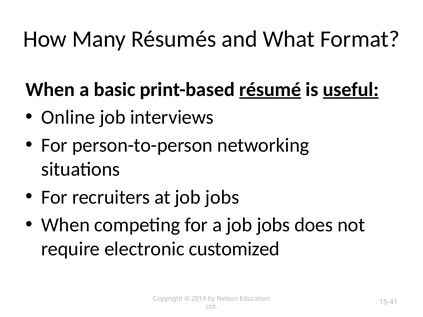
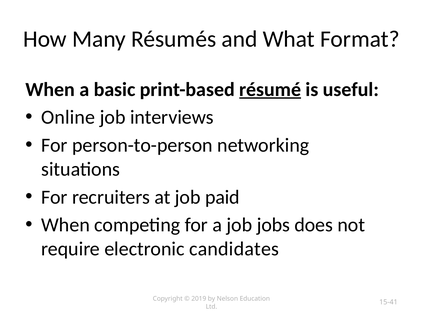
useful underline: present -> none (351, 90)
at job jobs: jobs -> paid (222, 197)
customized: customized -> candidates (234, 249)
